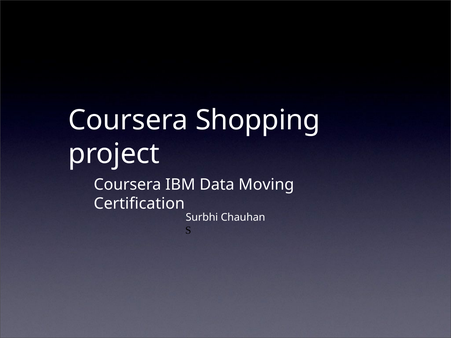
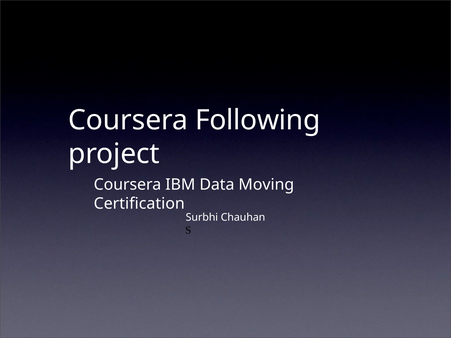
Shopping: Shopping -> Following (258, 120)
